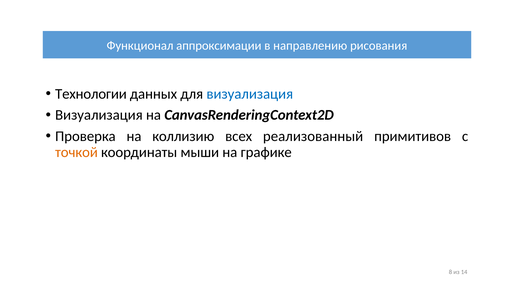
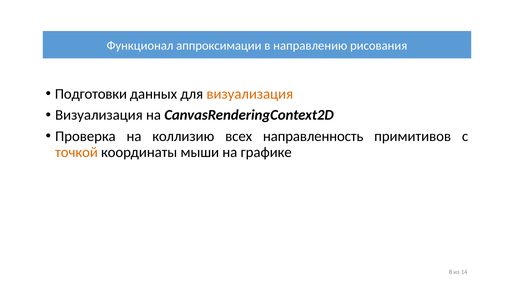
Технологии: Технологии -> Подготовки (91, 94)
визуализация colour: blue -> orange (250, 94)
реализованный: реализованный -> направленность (313, 136)
